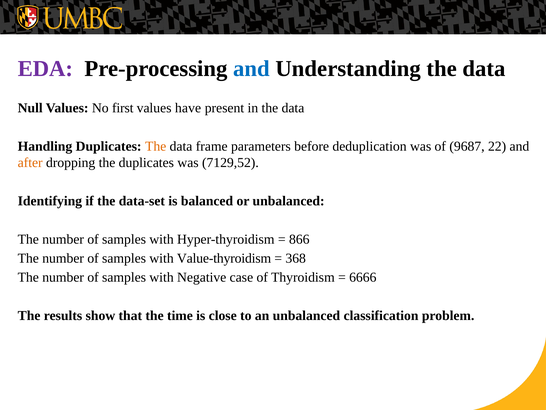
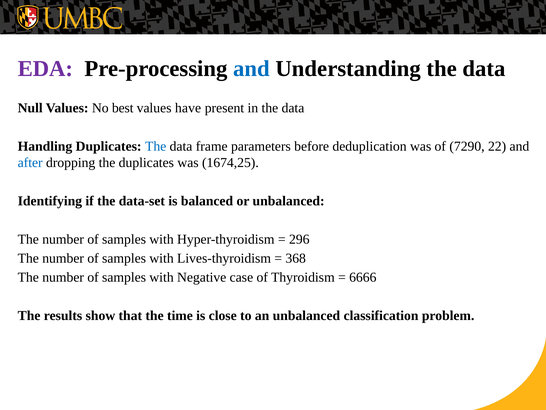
first: first -> best (123, 108)
The colour: orange -> blue (156, 146)
9687: 9687 -> 7290 (467, 146)
after colour: orange -> blue (30, 162)
7129,52: 7129,52 -> 1674,25 (230, 162)
866: 866 -> 296 (299, 239)
Value-thyroidism: Value-thyroidism -> Lives-thyroidism (224, 258)
